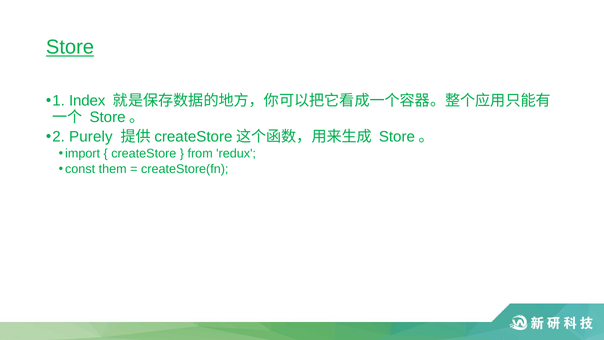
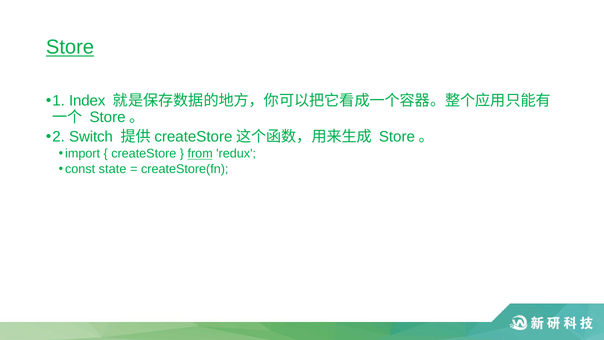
Purely: Purely -> Switch (91, 137)
from underline: none -> present (200, 154)
them: them -> state (113, 169)
